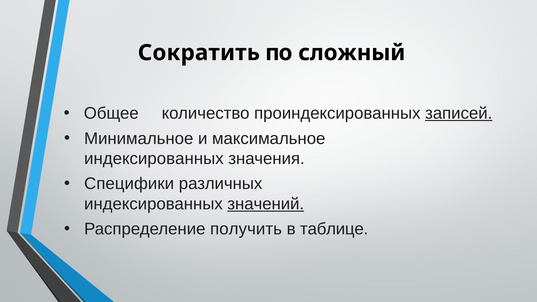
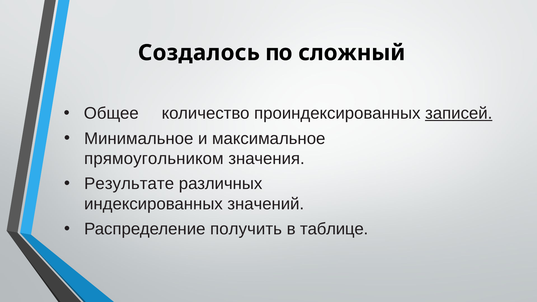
Сократить: Сократить -> Создалось (199, 53)
индексированных: индексированных -> прямоугольником (154, 159)
Специфики: Специфики -> Результате (129, 184)
значений underline: present -> none (266, 204)
